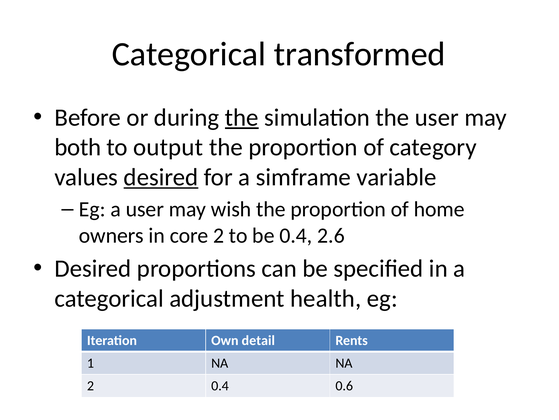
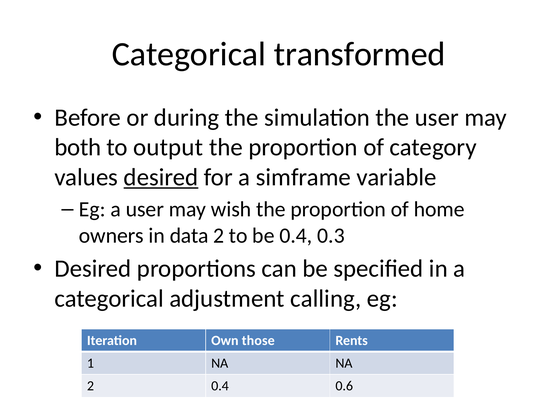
the underline: present -> none (242, 117)
core: core -> data (189, 235)
2.6: 2.6 -> 0.3 (331, 235)
health: health -> calling (326, 298)
detail: detail -> those (258, 340)
